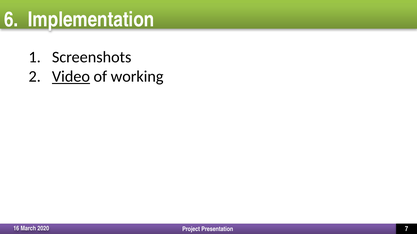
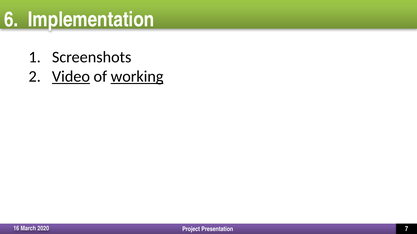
working underline: none -> present (137, 77)
